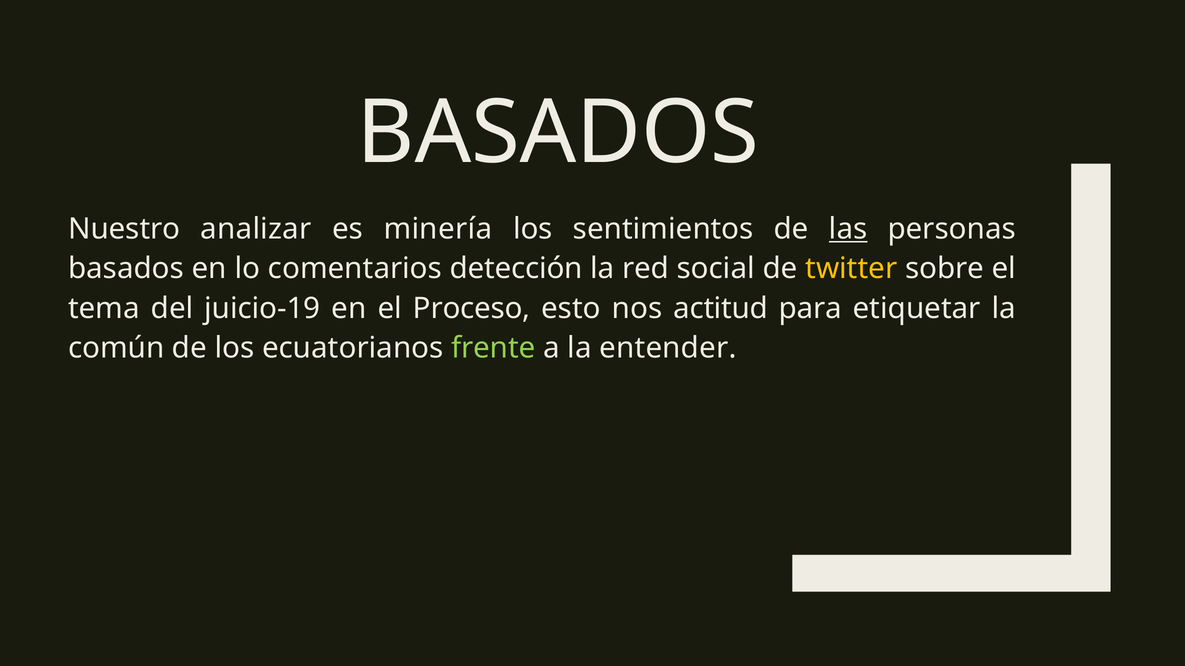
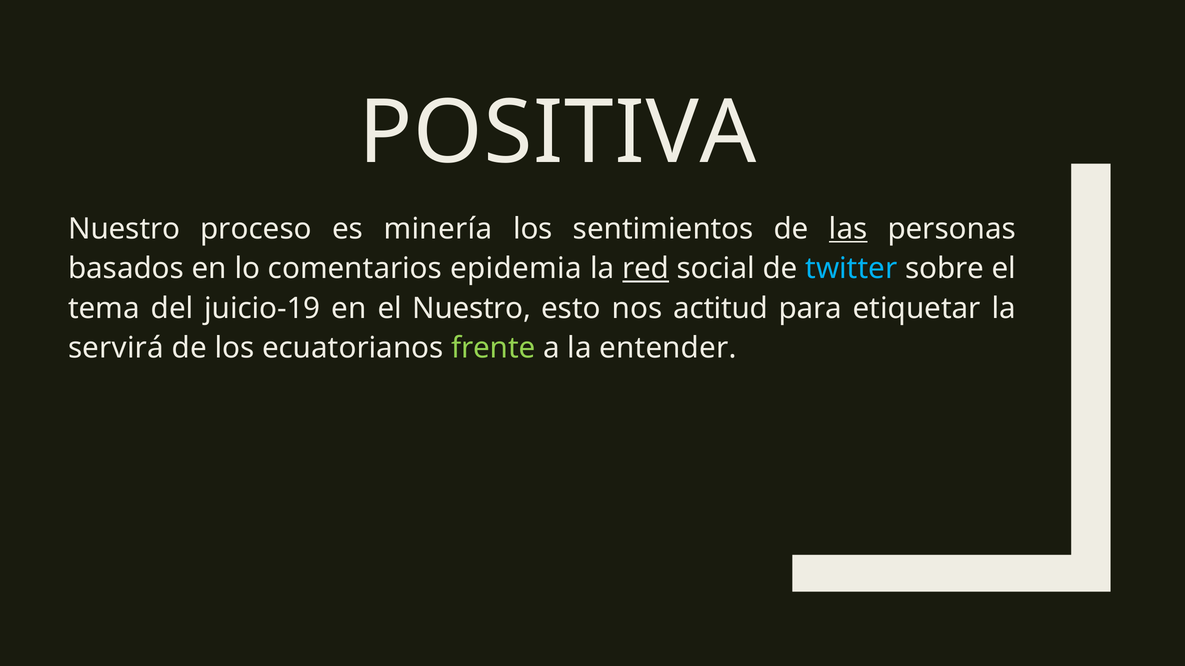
BASADOS: BASADOS -> POSITIVA (558, 133)
analizar: analizar -> proceso (256, 229)
detección: detección -> epidemia (516, 269)
red underline: none -> present (646, 269)
twitter colour: yellow -> light blue (851, 269)
el Proceso: Proceso -> Nuestro (472, 309)
común: común -> servirá (116, 348)
